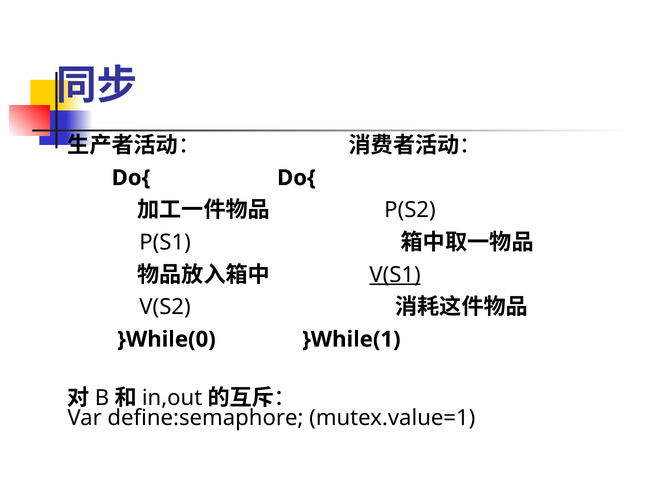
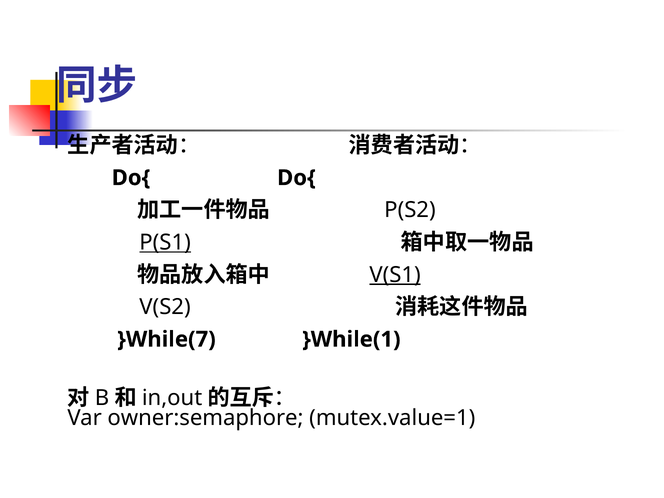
P(S1 underline: none -> present (165, 242)
}While(0: }While(0 -> }While(7 (166, 339)
define:semaphore: define:semaphore -> owner:semaphore (205, 418)
